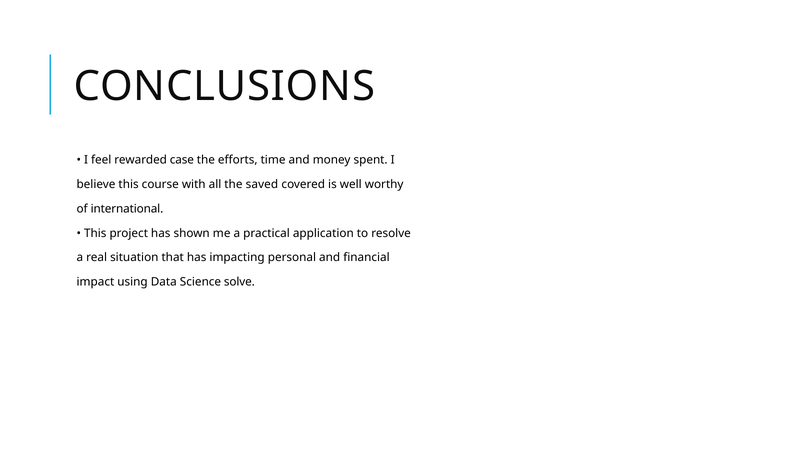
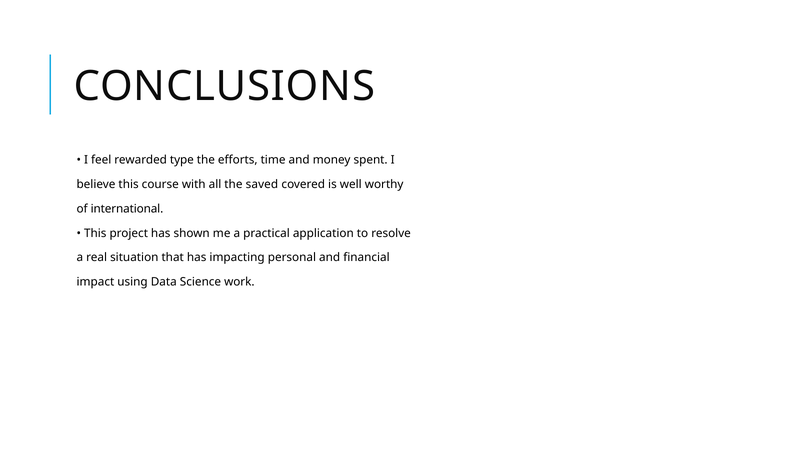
case: case -> type (182, 160)
solve: solve -> work (239, 282)
